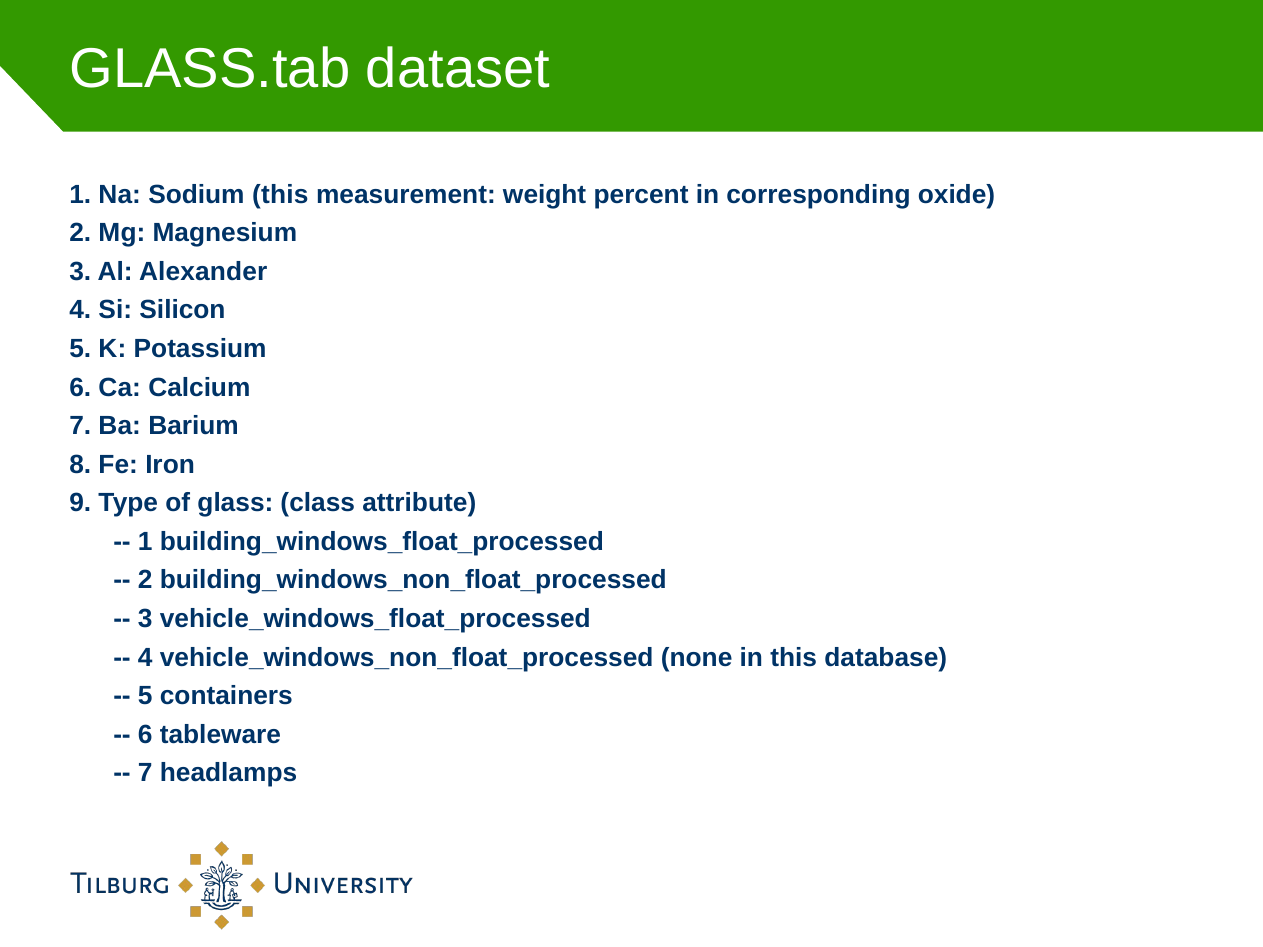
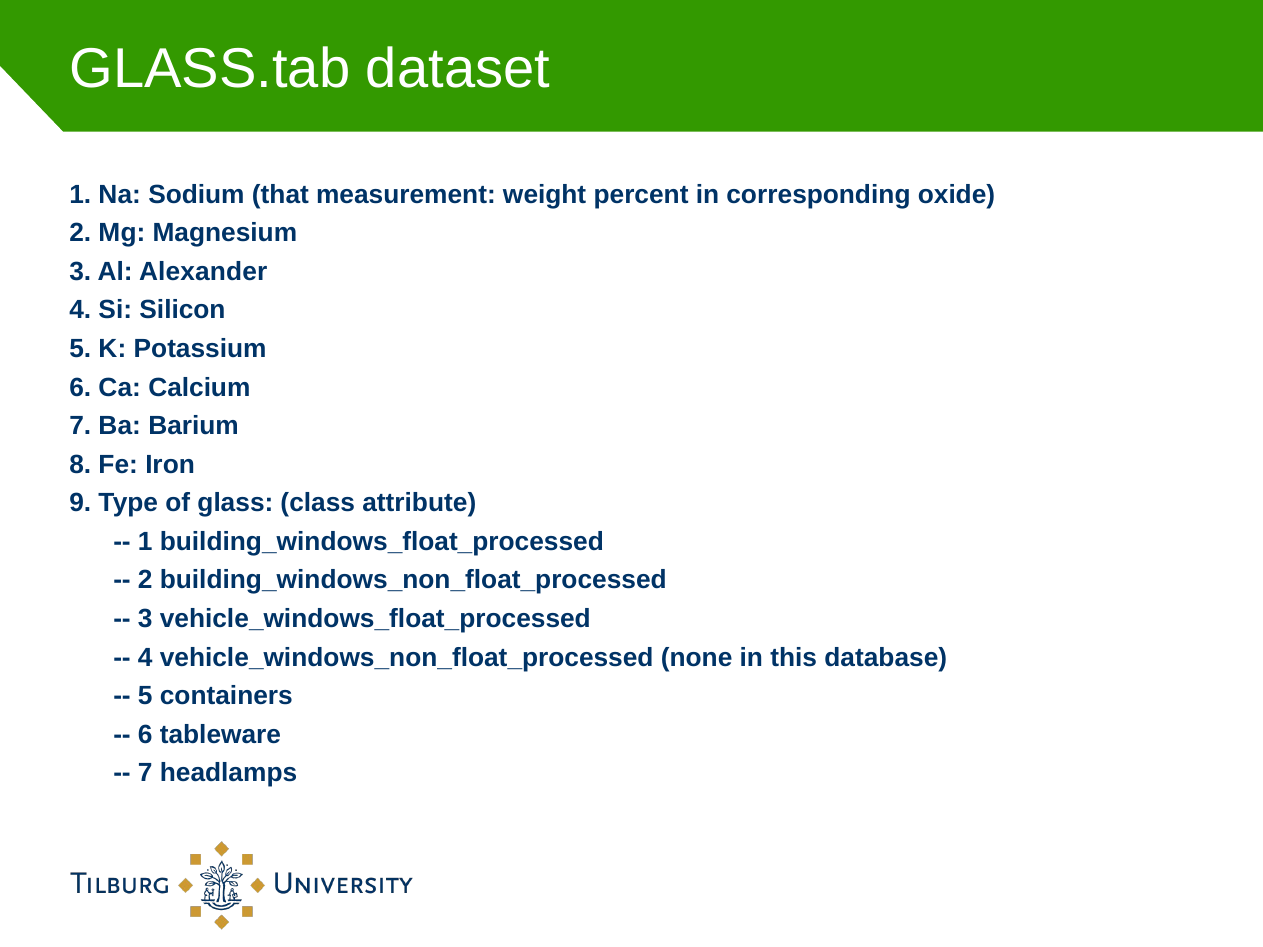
Sodium this: this -> that (280, 194)
